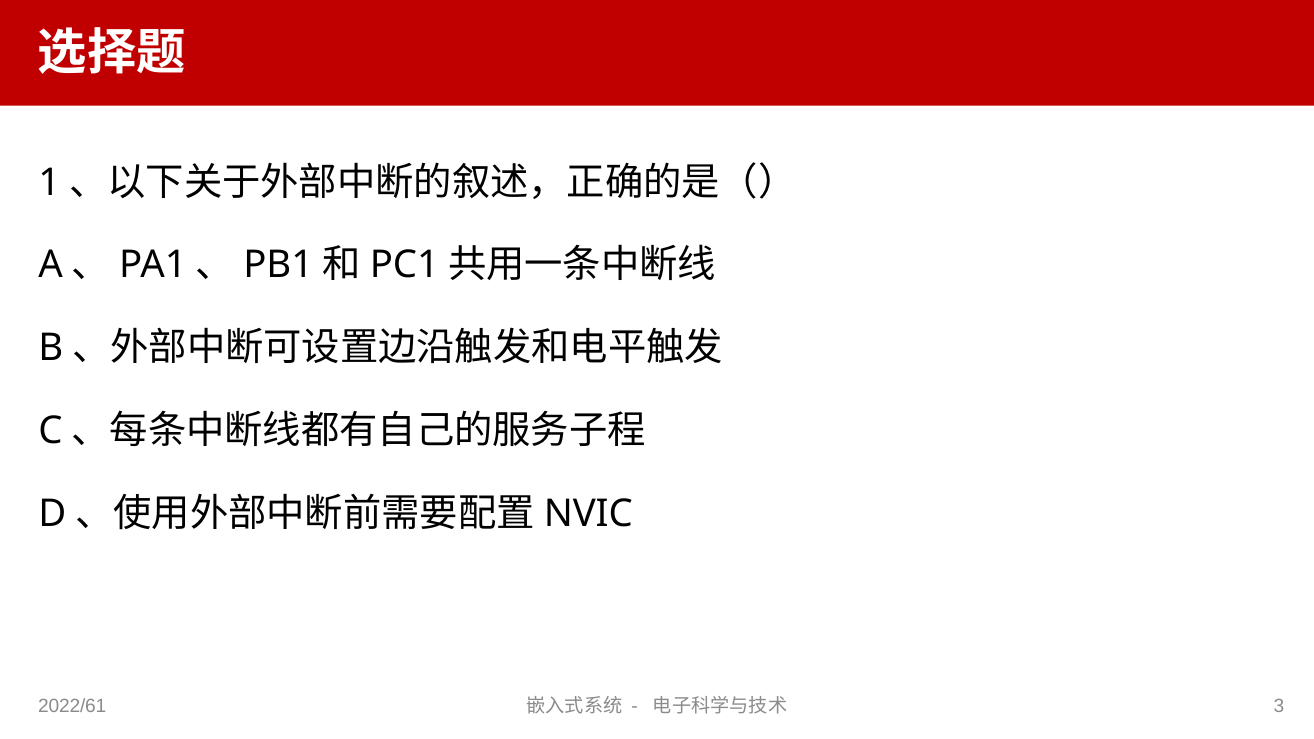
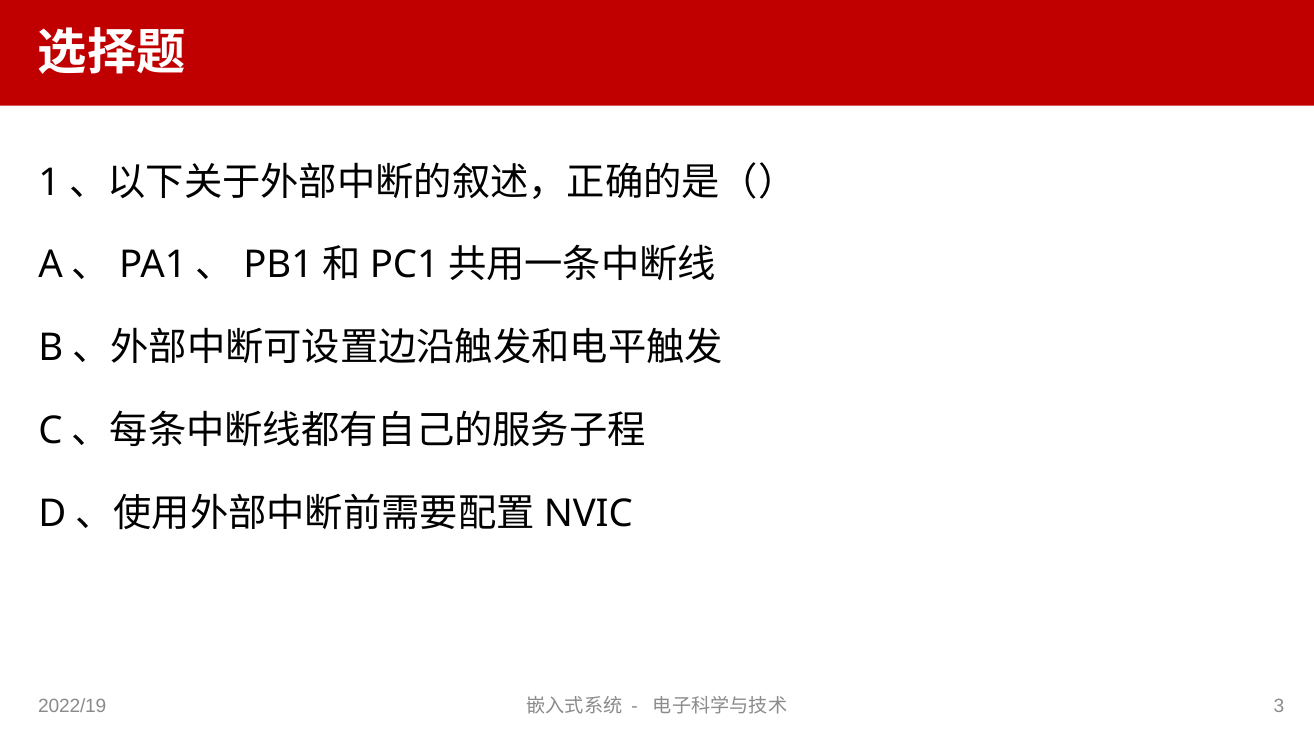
2022/61: 2022/61 -> 2022/19 (72, 706)
